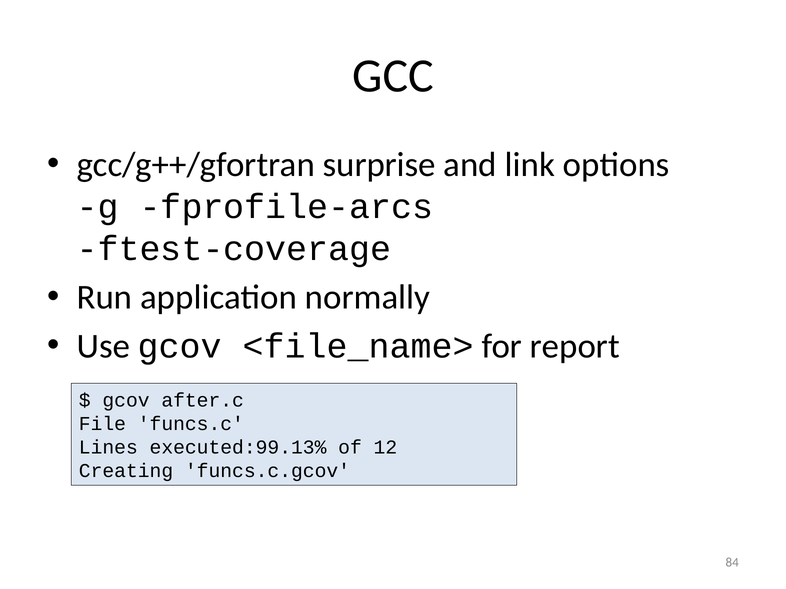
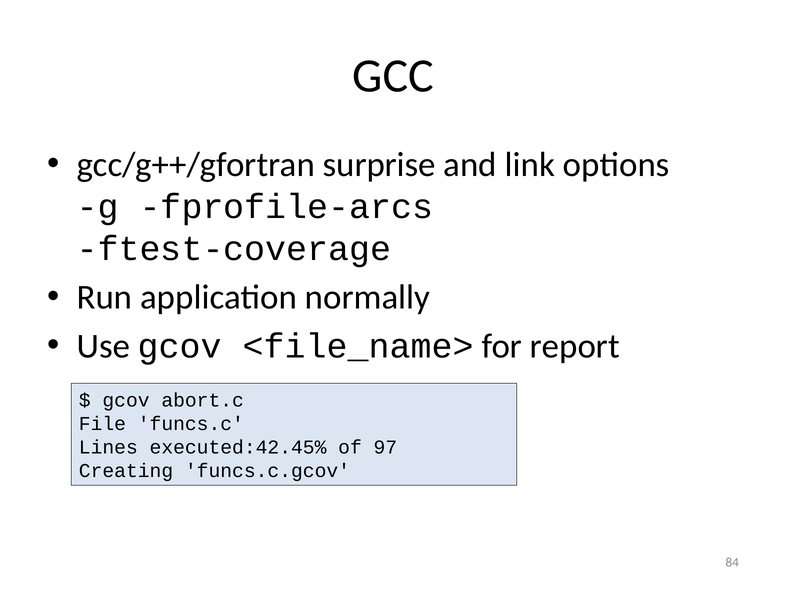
after.c: after.c -> abort.c (203, 400)
executed:99.13%: executed:99.13% -> executed:42.45% (238, 448)
12: 12 -> 97 (385, 448)
